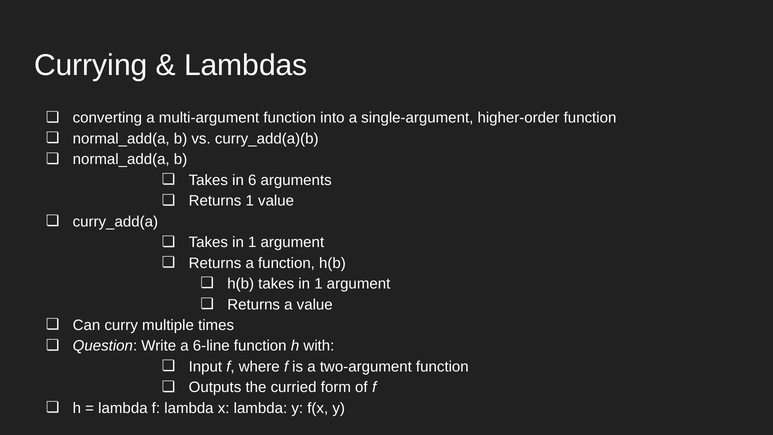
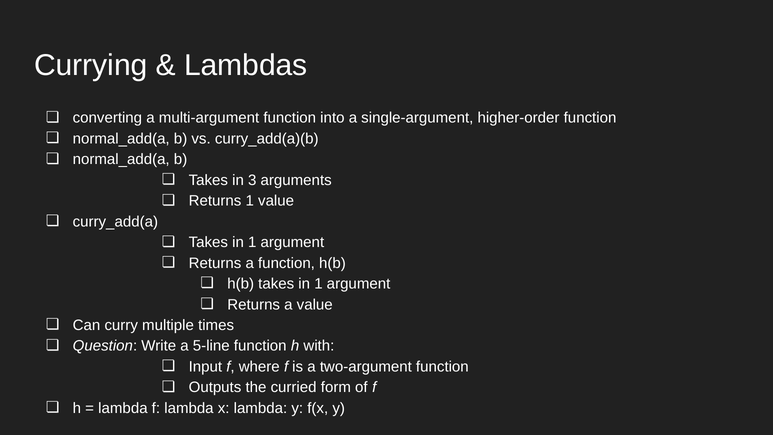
6: 6 -> 3 (252, 180)
6-line: 6-line -> 5-line (211, 346)
